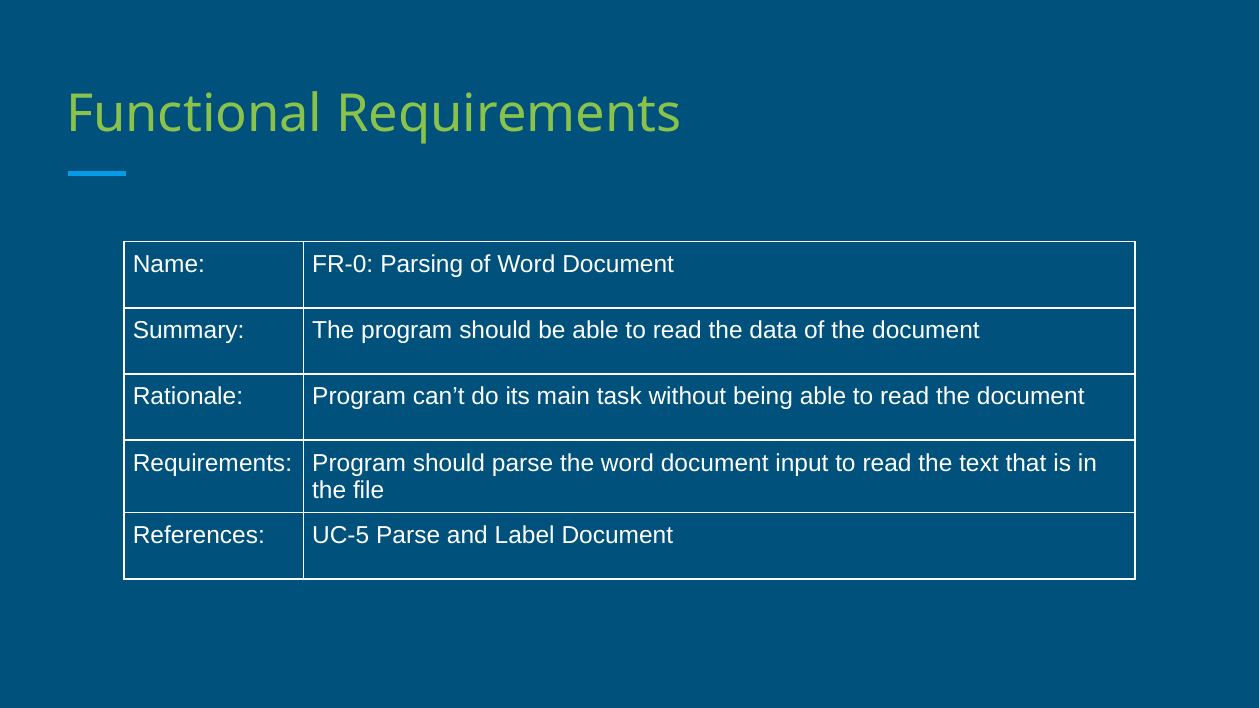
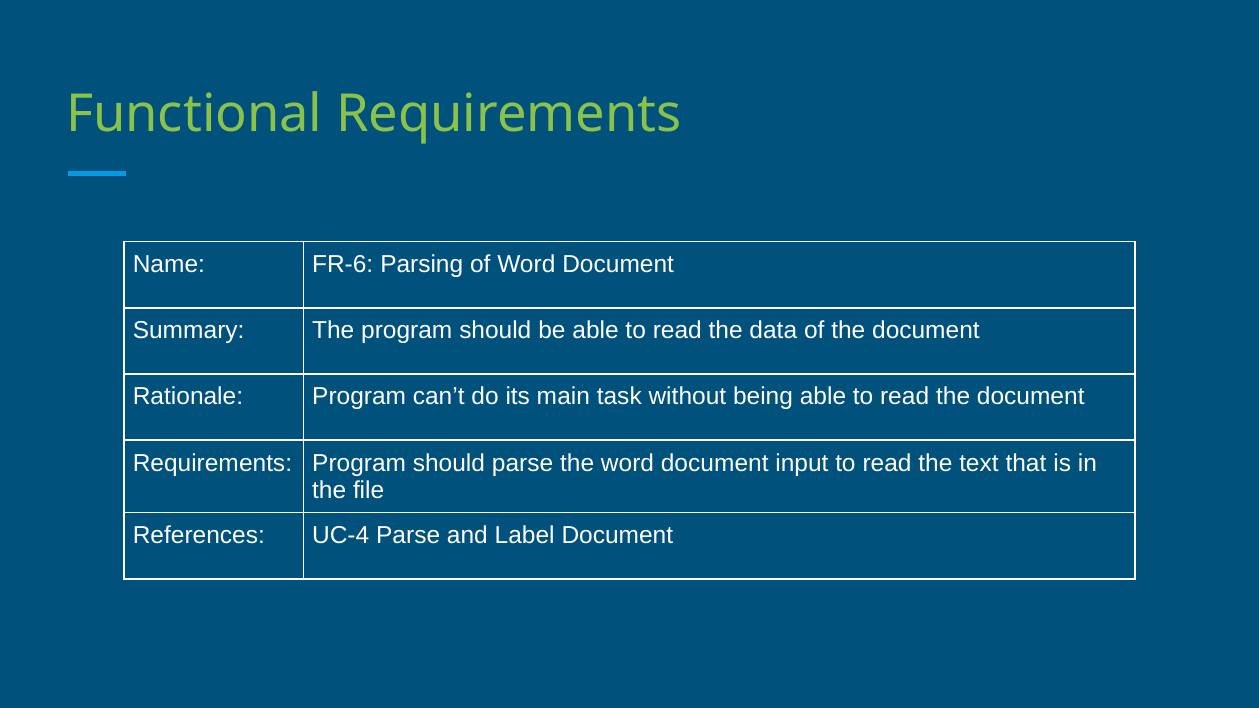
FR-0: FR-0 -> FR-6 (343, 265)
UC-5: UC-5 -> UC-4 (341, 536)
